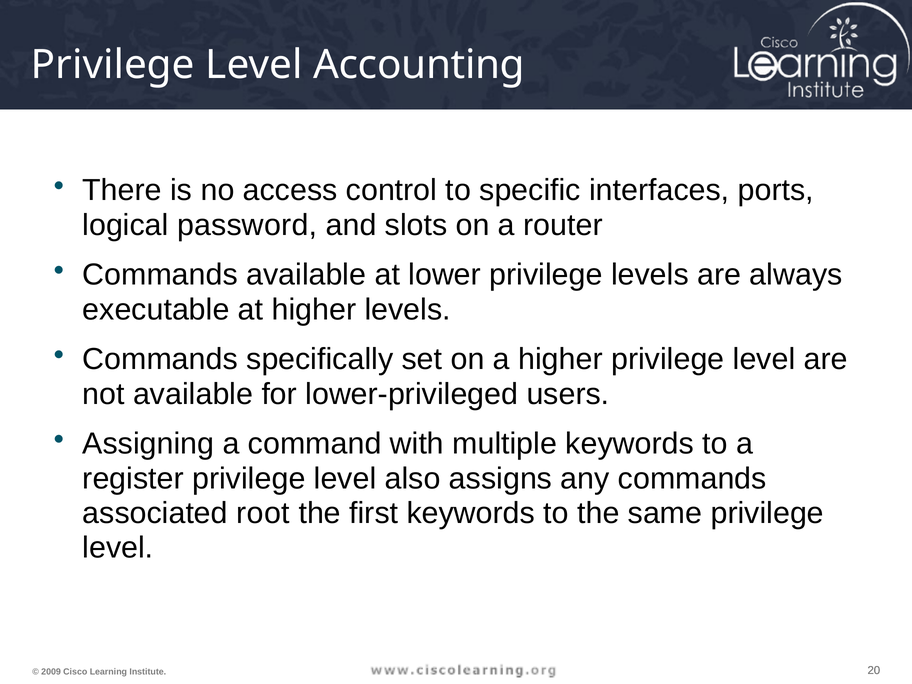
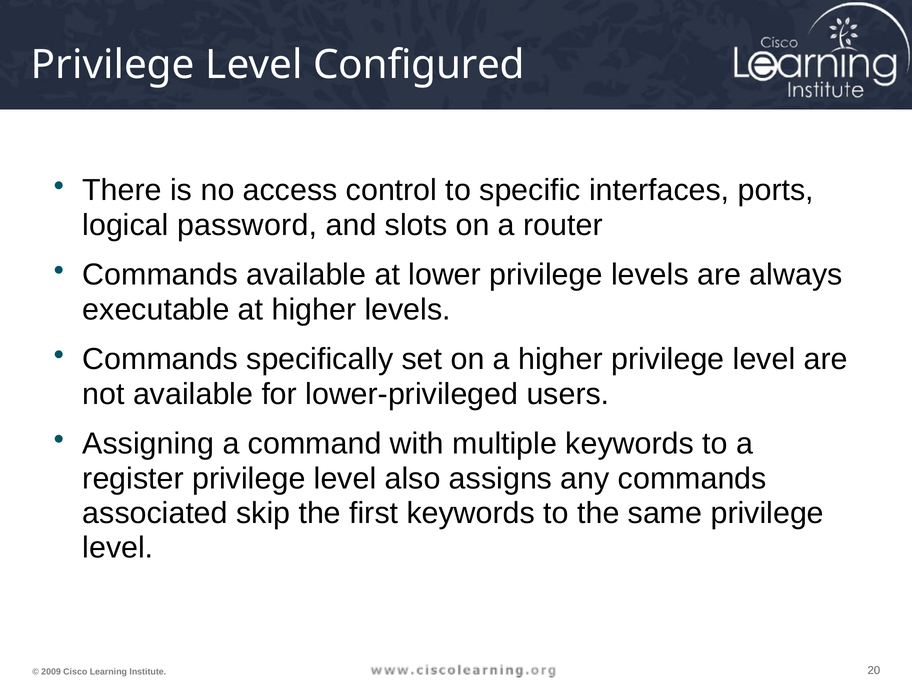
Accounting: Accounting -> Configured (419, 65)
root: root -> skip (263, 513)
